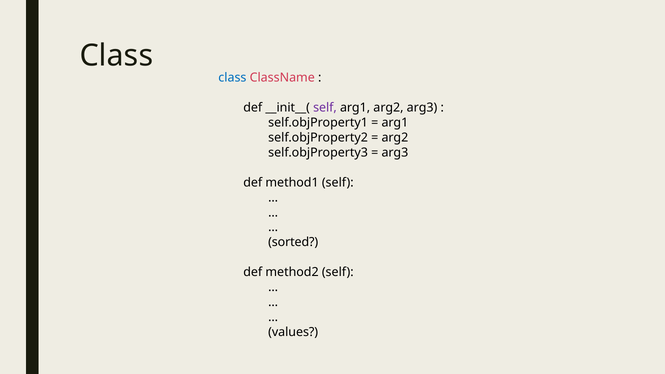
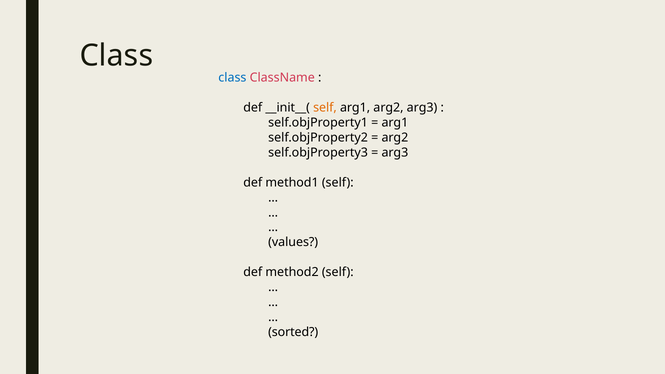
self colour: purple -> orange (325, 108)
sorted: sorted -> values (293, 242)
values: values -> sorted (293, 332)
